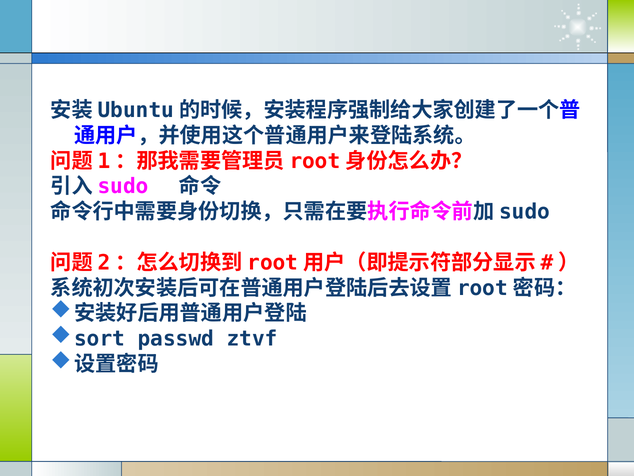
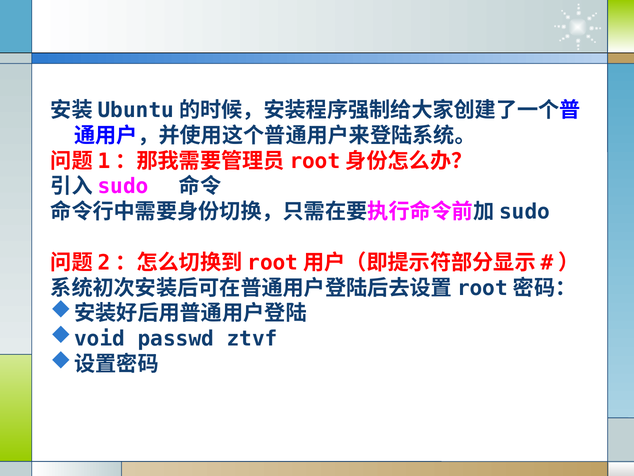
sort: sort -> void (100, 338)
